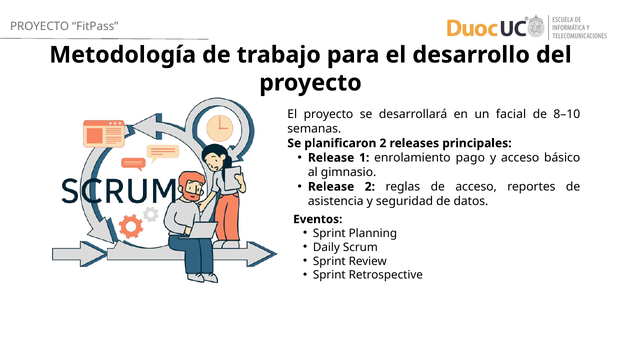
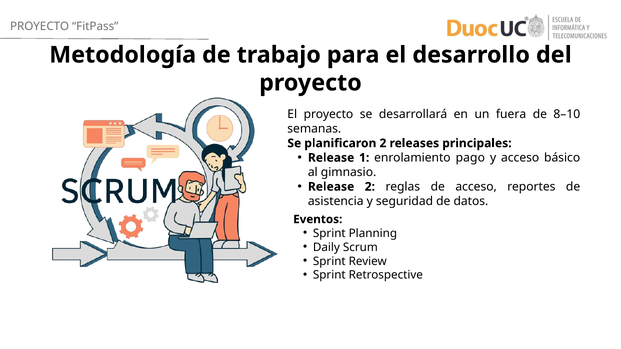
facial: facial -> fuera (511, 114)
